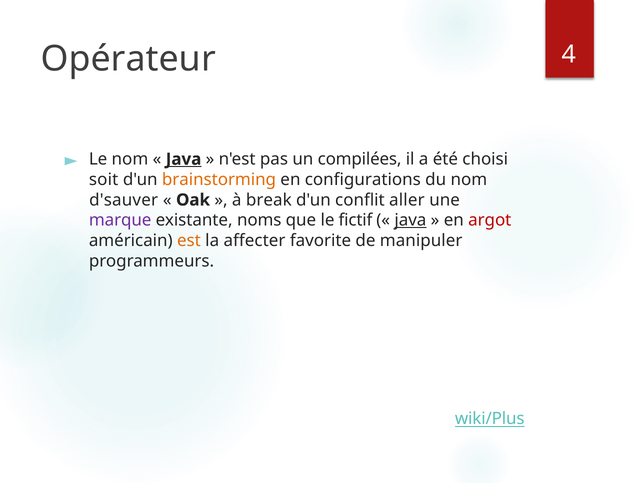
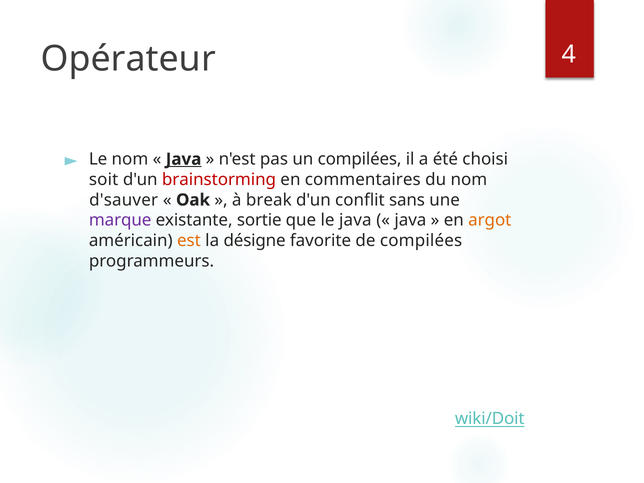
brainstorming colour: orange -> red (219, 180)
configurations: configurations -> commentaires (363, 180)
aller: aller -> sans (407, 200)
noms: noms -> sortie (259, 220)
le fictif: fictif -> java (355, 220)
java underline: present -> none (410, 220)
argot colour: red -> orange (490, 220)
affecter: affecter -> désigne (255, 241)
de manipuler: manipuler -> compilées (421, 241)
wiki/Plus: wiki/Plus -> wiki/Doit (490, 419)
